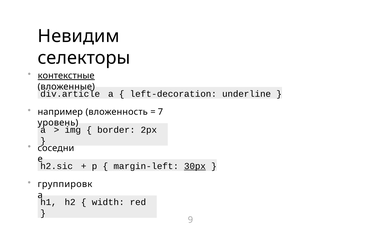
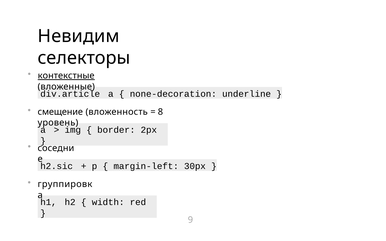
left-decoration: left-decoration -> none-decoration (173, 94)
например: например -> смещение (60, 112)
7: 7 -> 8 (160, 112)
30px underline: present -> none (195, 166)
